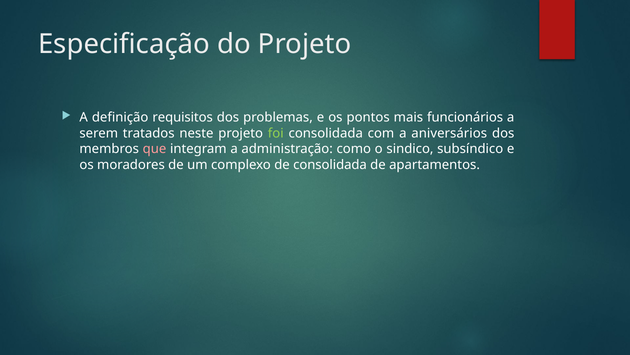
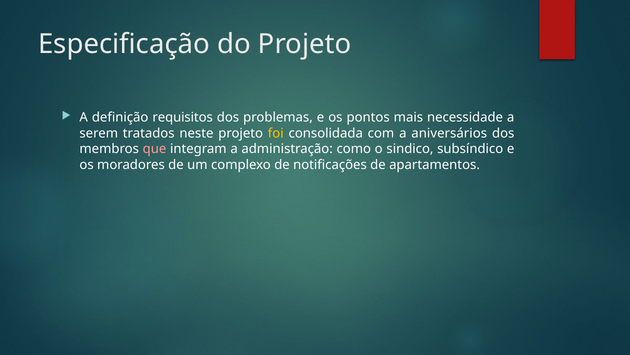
funcionários: funcionários -> necessidade (465, 117)
foi colour: light green -> yellow (276, 133)
de consolidada: consolidada -> notificações (330, 165)
